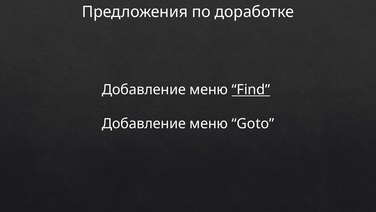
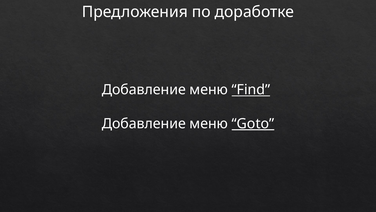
Goto underline: none -> present (253, 123)
